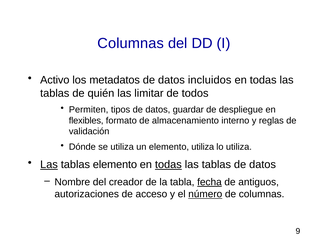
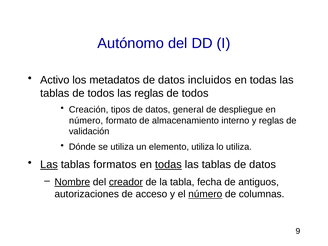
Columnas: Columnas -> Autónomo (131, 43)
tablas de quién: quién -> todos (101, 93)
las limitar: limitar -> reglas (149, 93)
Permiten: Permiten -> Creación (89, 110)
guardar: guardar -> general (188, 110)
flexibles: flexibles -> número (86, 121)
tablas elemento: elemento -> formatos (115, 165)
Nombre underline: none -> present (72, 182)
creador underline: none -> present (126, 182)
fecha underline: present -> none (209, 182)
